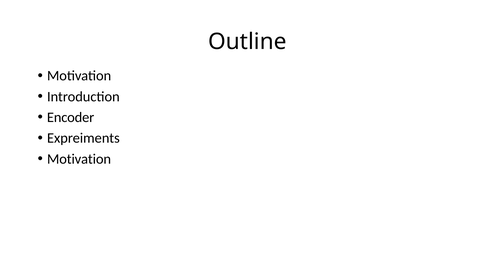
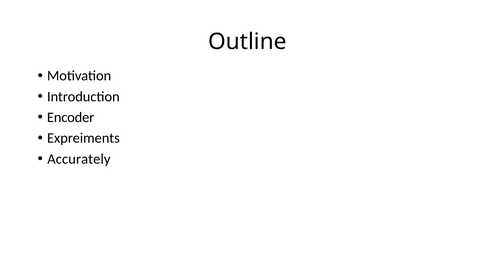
Motivation: Motivation -> Accurately (79, 159)
